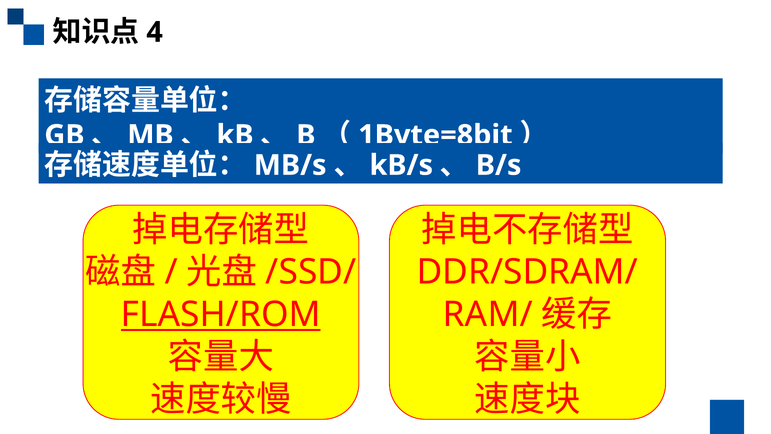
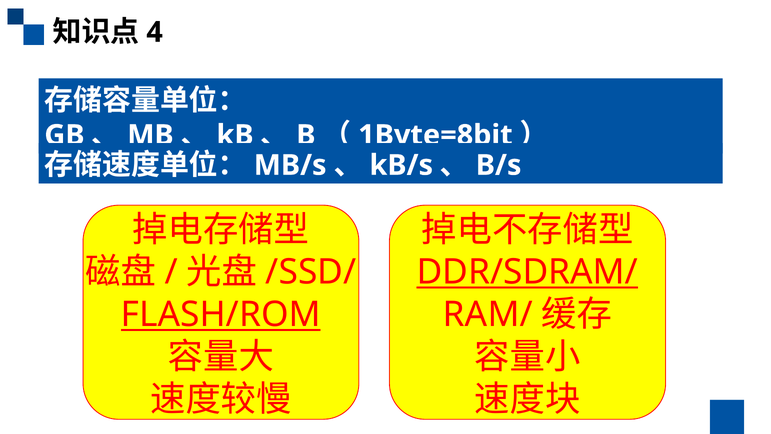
DDR/SDRAM/ underline: none -> present (527, 272)
